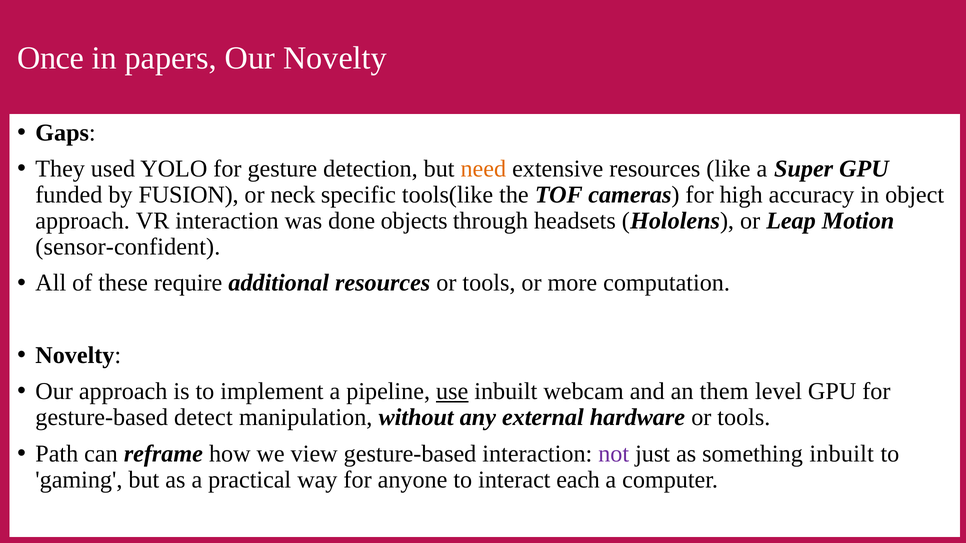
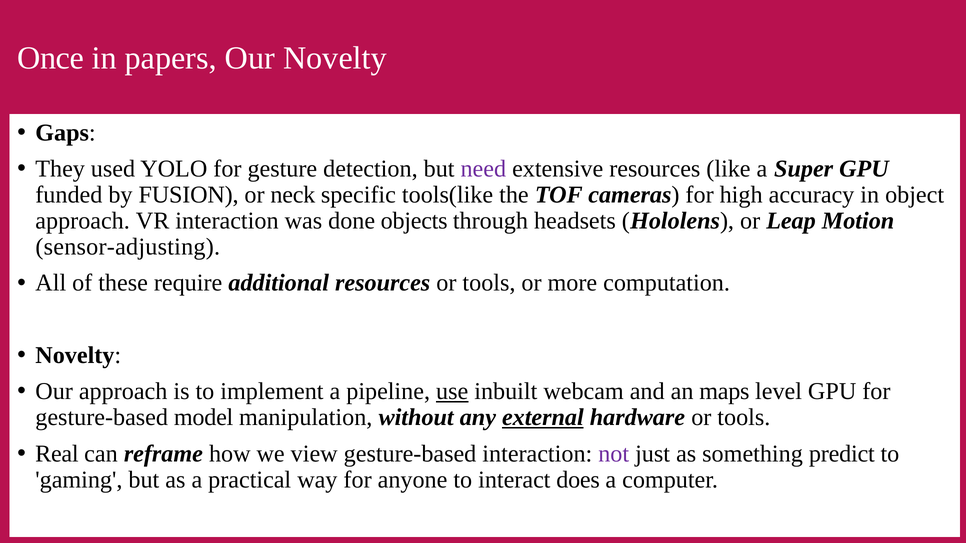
need colour: orange -> purple (483, 169)
sensor-confident: sensor-confident -> sensor-adjusting (128, 247)
them: them -> maps (724, 392)
detect: detect -> model (204, 418)
external underline: none -> present (543, 418)
Path: Path -> Real (57, 454)
something inbuilt: inbuilt -> predict (842, 454)
each: each -> does (578, 480)
